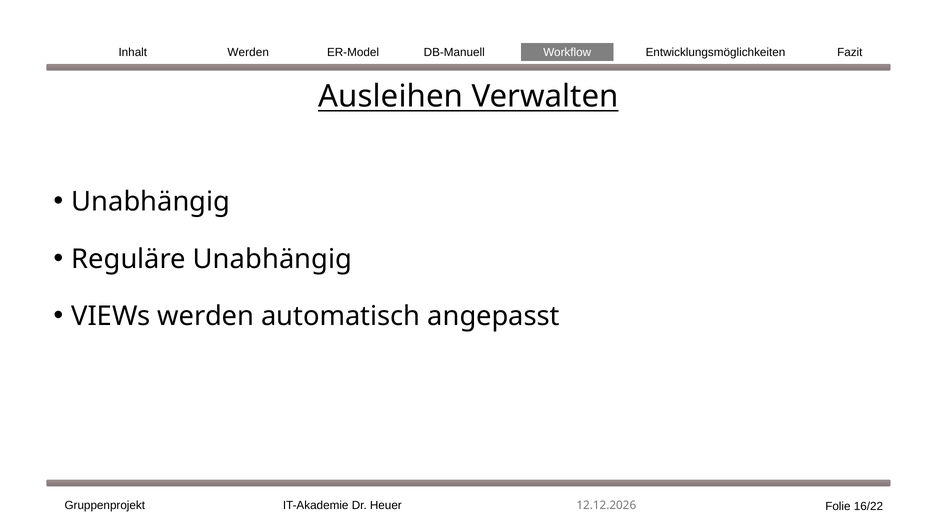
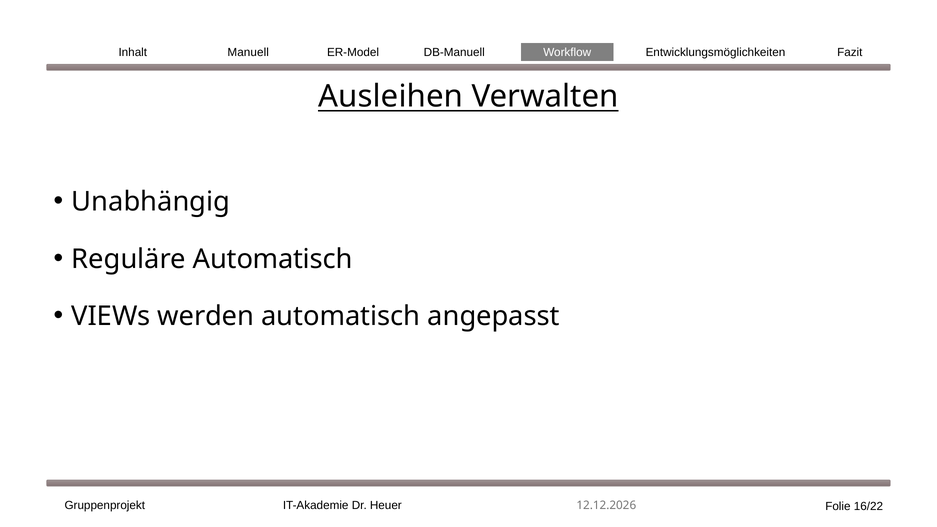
Inhalt Werden: Werden -> Manuell (248, 53)
Reguläre Unabhängig: Unabhängig -> Automatisch (273, 259)
